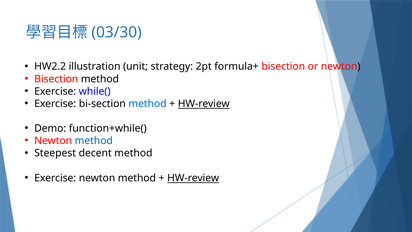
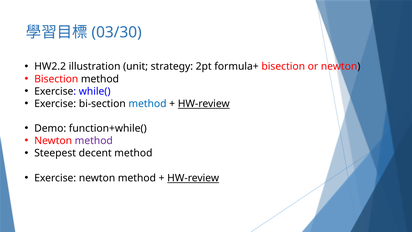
method colour: blue -> purple (94, 141)
